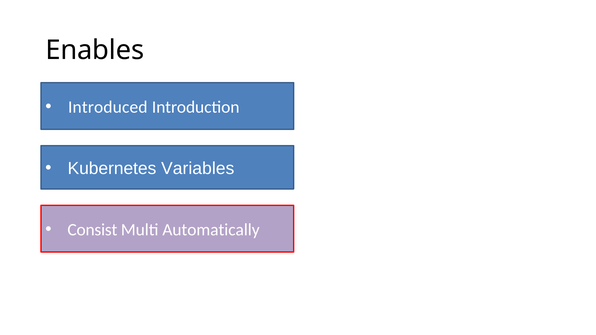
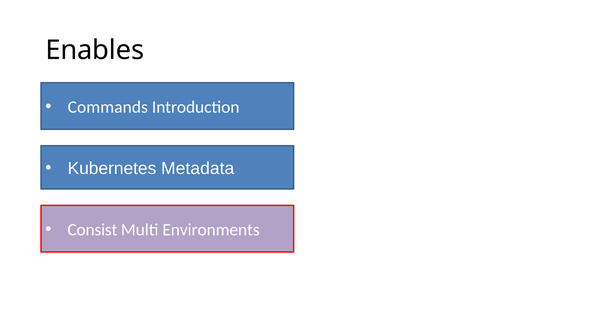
Introduced: Introduced -> Commands (108, 107)
Variables: Variables -> Metadata (198, 169)
Automatically: Automatically -> Environments (211, 230)
